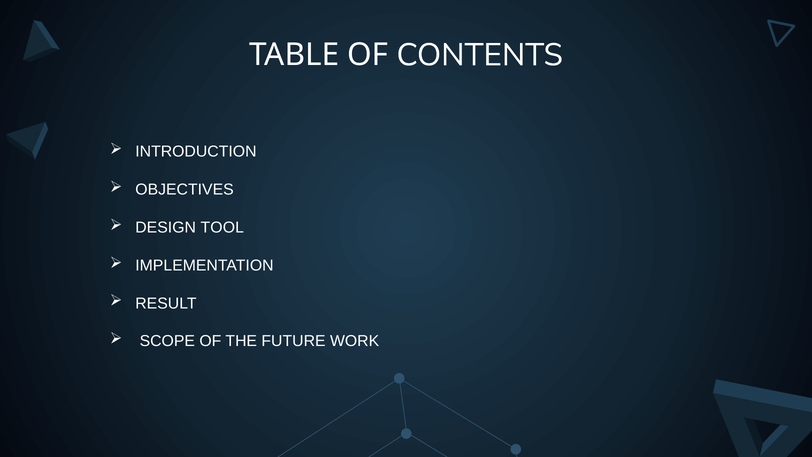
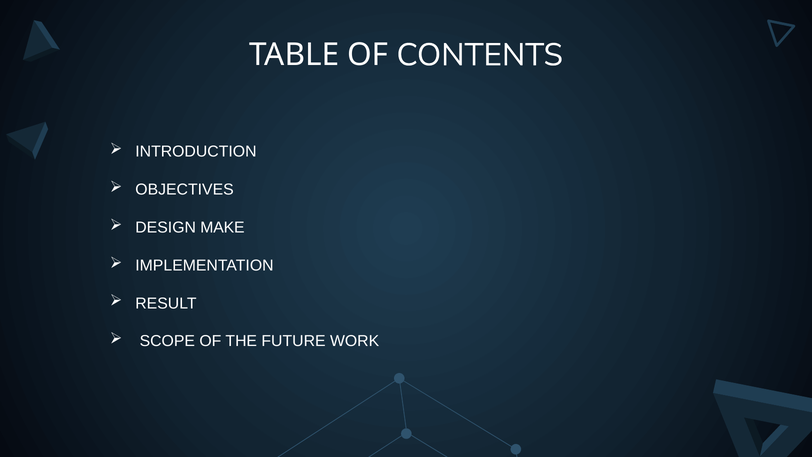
TOOL: TOOL -> MAKE (222, 227)
